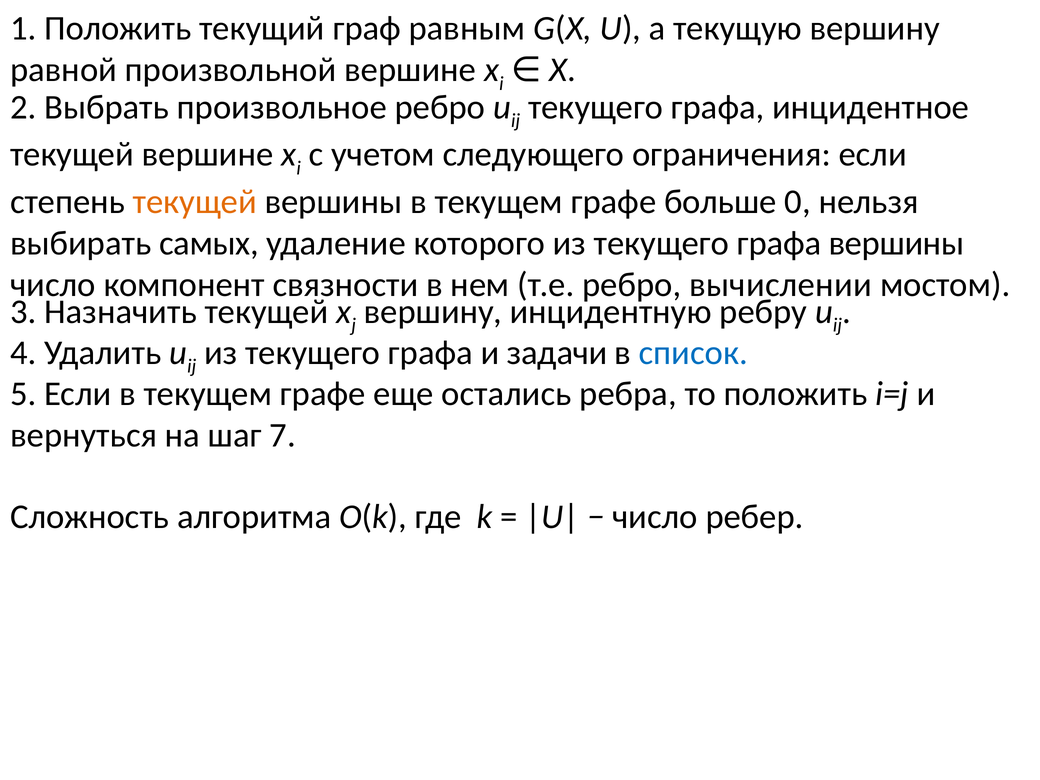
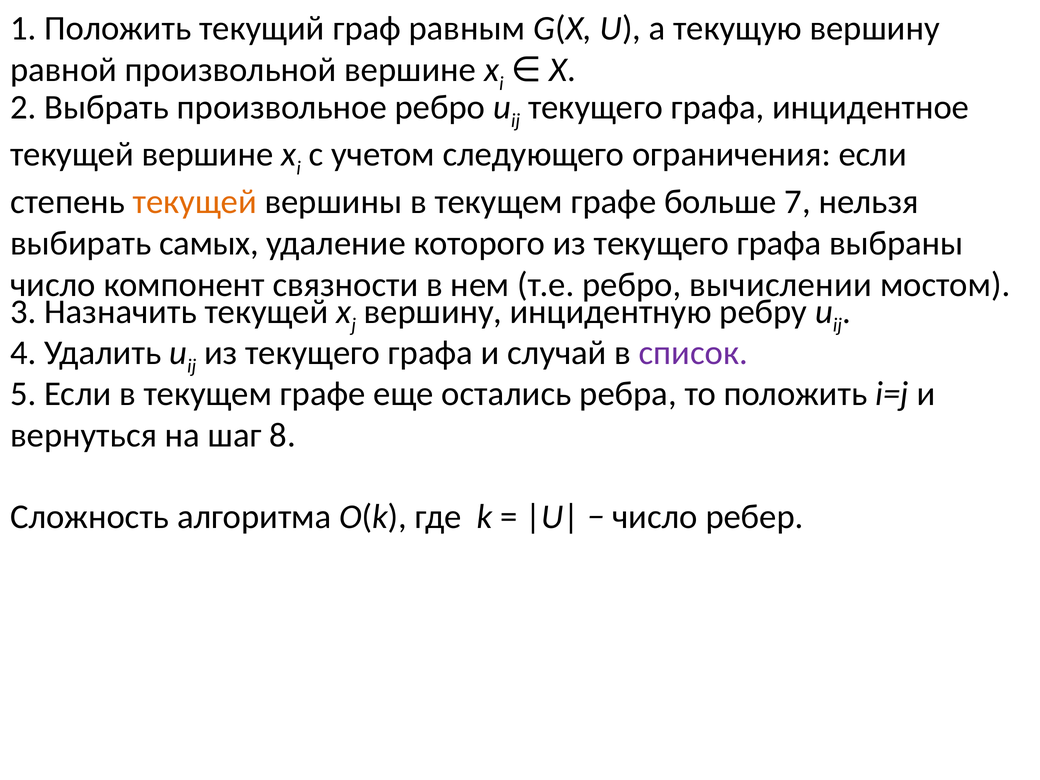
0: 0 -> 7 (798, 202)
графа вершины: вершины -> выбраны (896, 243)
задачи: задачи -> случай (557, 353)
список colour: blue -> purple (693, 353)
7: 7 -> 8 (283, 435)
